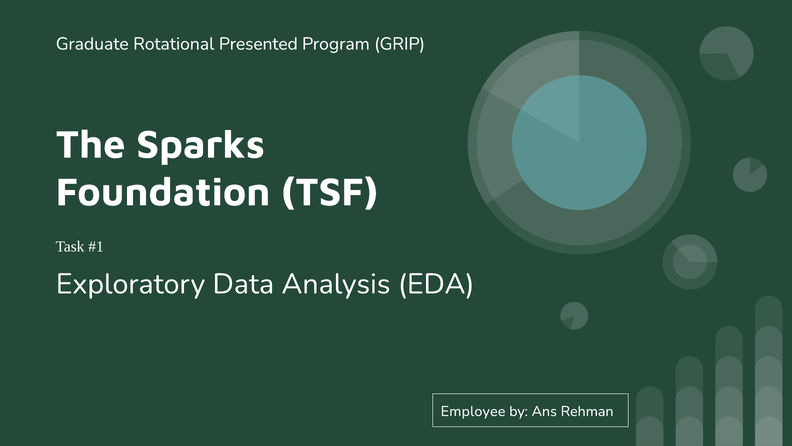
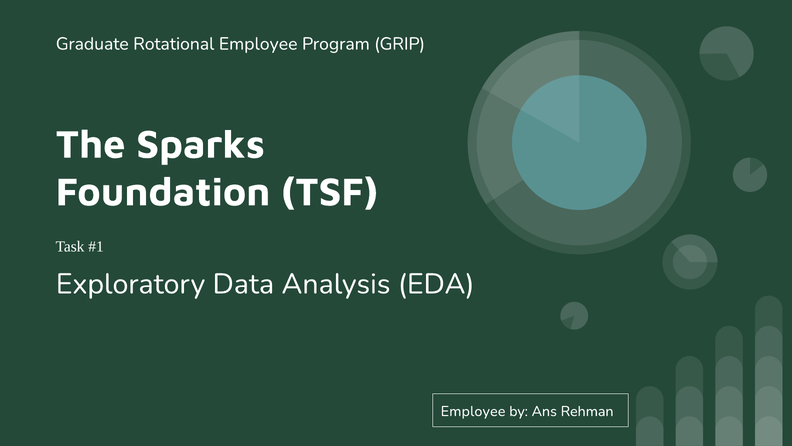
Rotational Presented: Presented -> Employee (258, 44)
